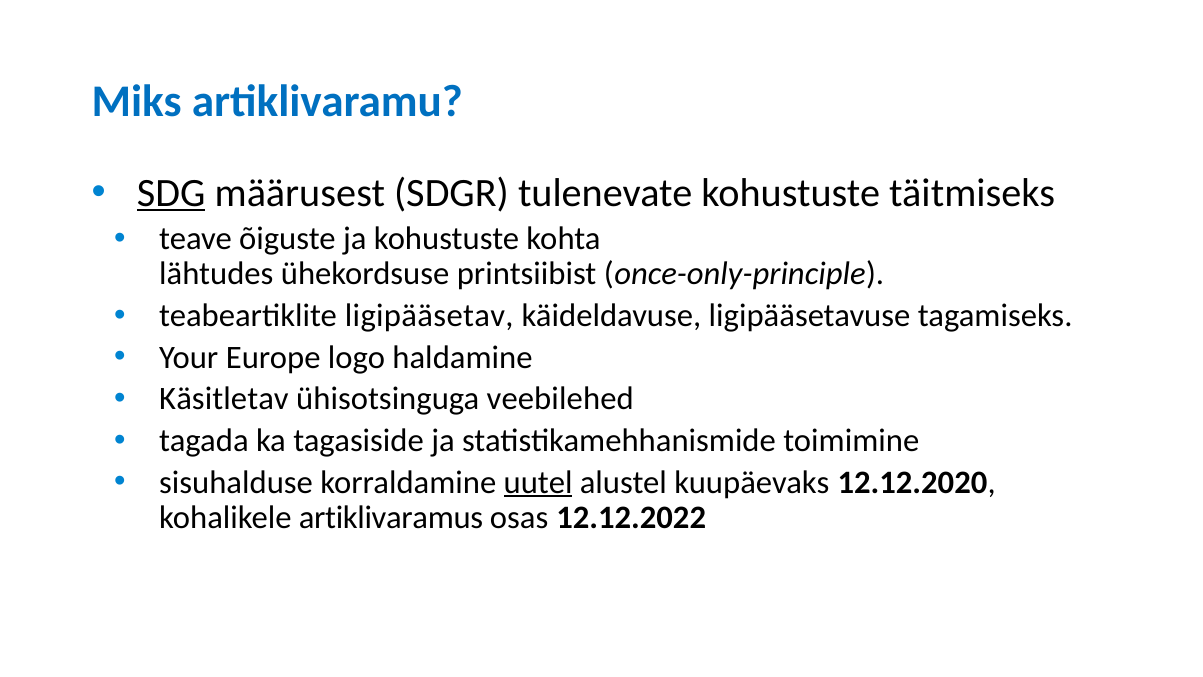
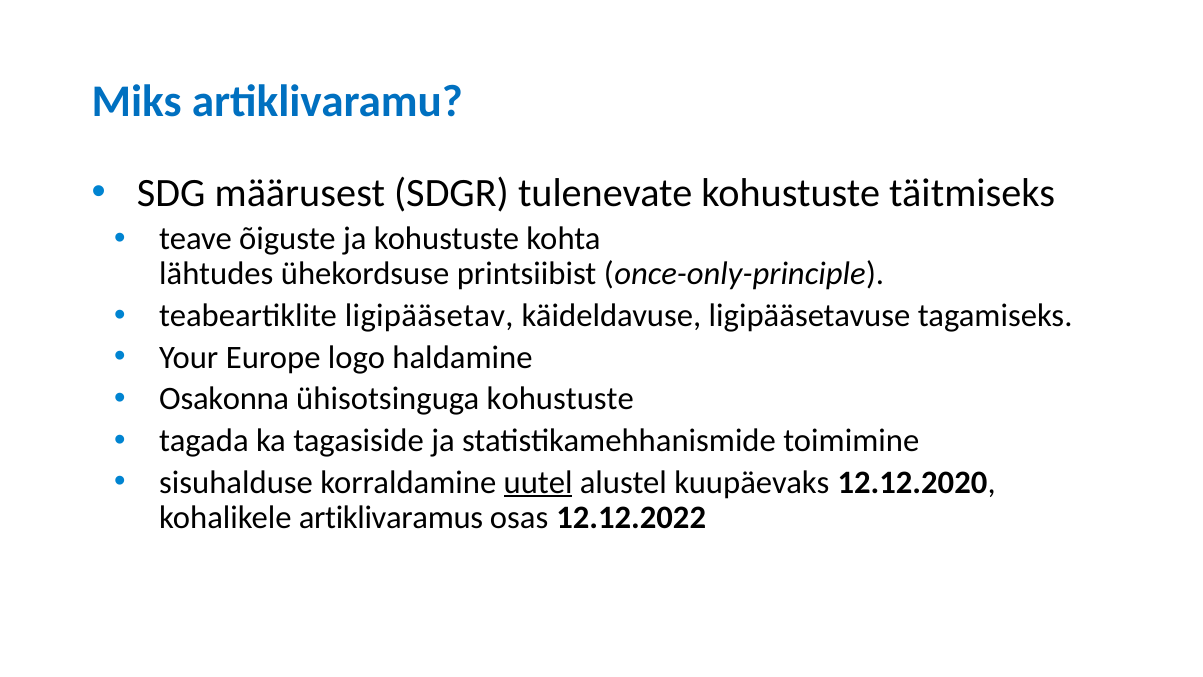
SDG underline: present -> none (171, 193)
Käsitletav: Käsitletav -> Osakonna (224, 399)
ühisotsinguga veebilehed: veebilehed -> kohustuste (560, 399)
